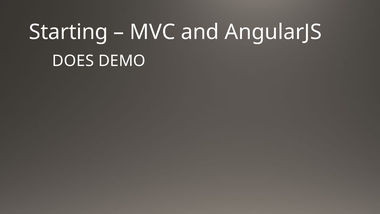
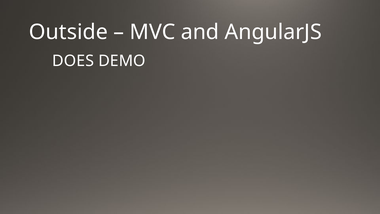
Starting: Starting -> Outside (68, 32)
